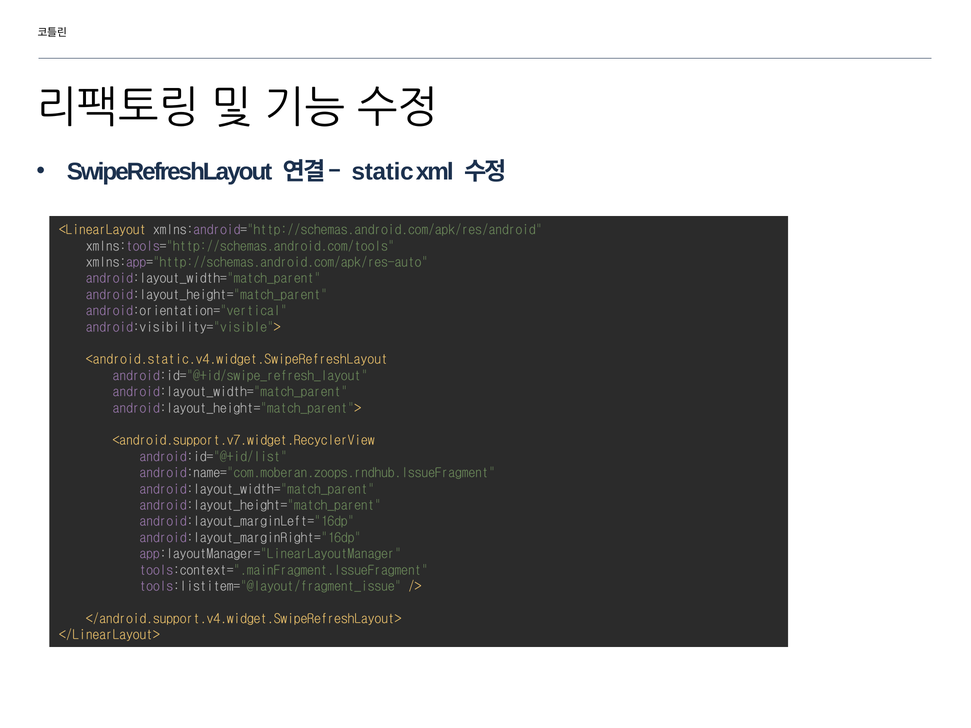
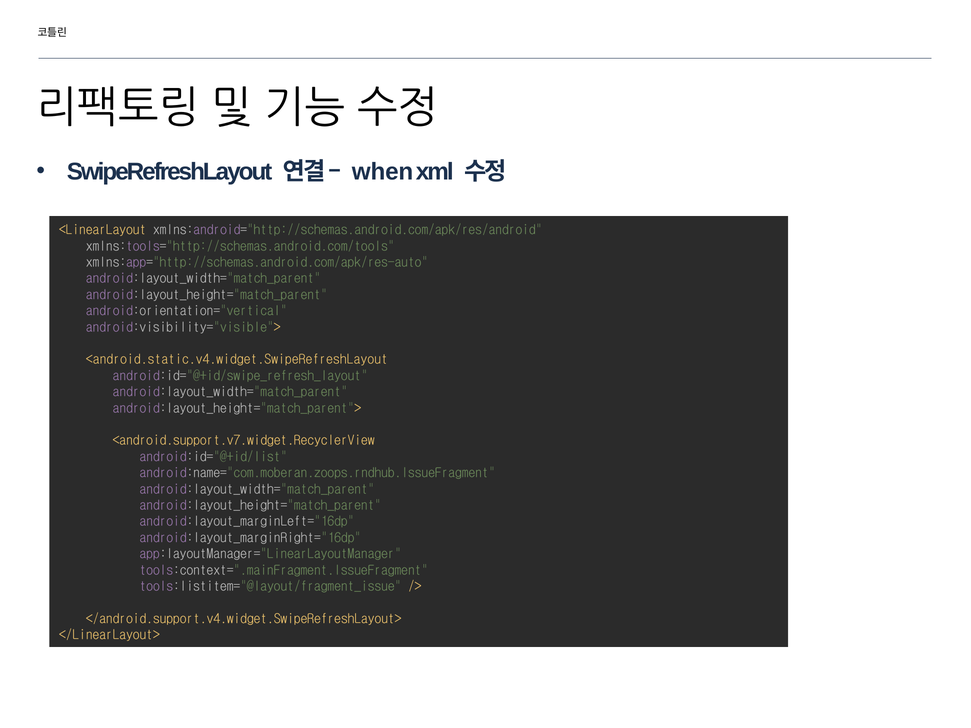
static: static -> when (383, 172)
